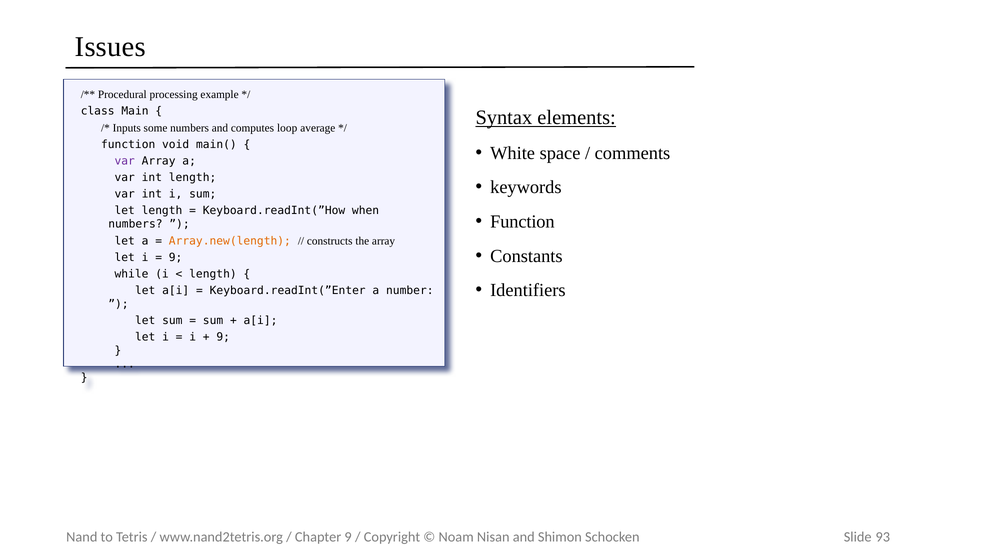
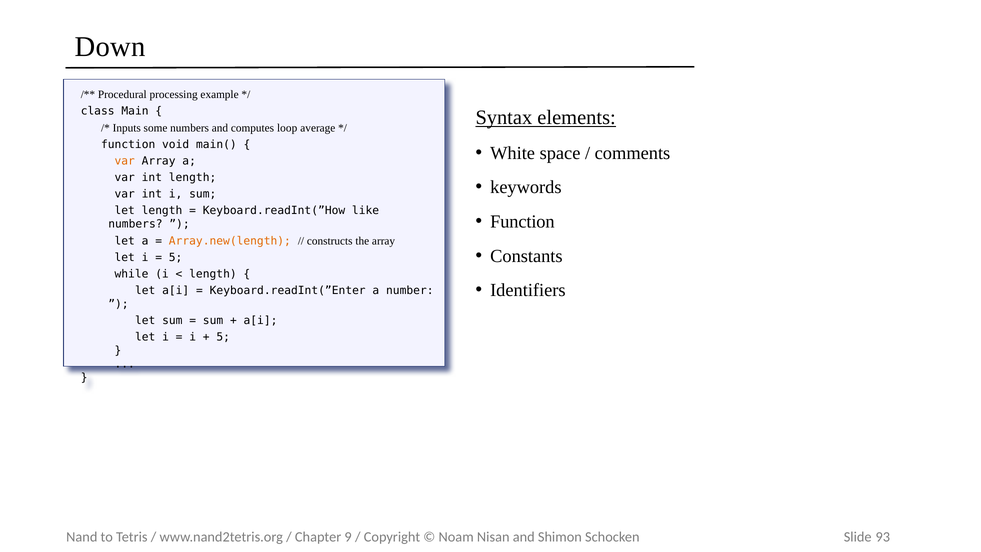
Issues: Issues -> Down (110, 47)
var colour: purple -> orange (125, 161)
when: when -> like (366, 211)
9: 9 -> 5 (176, 257)
9: 9 -> 5 (223, 337)
